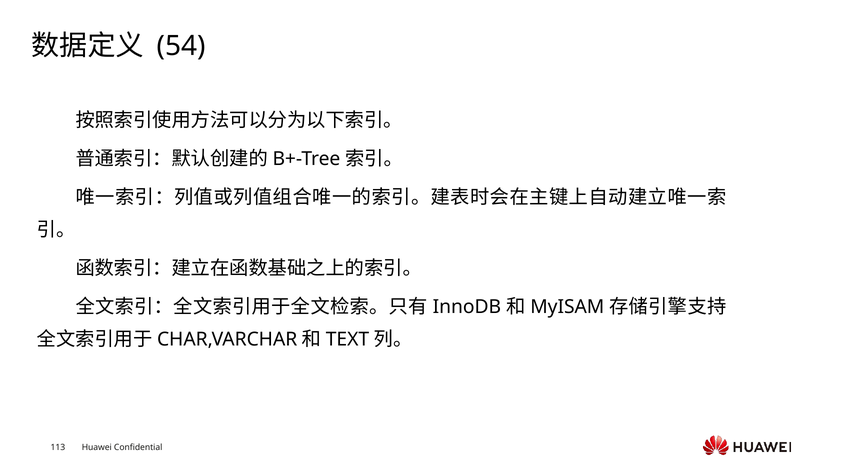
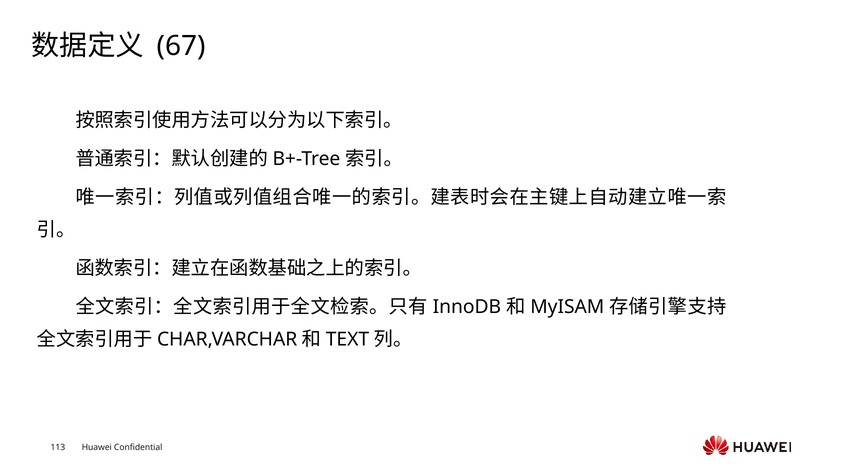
54: 54 -> 67 (181, 46)
